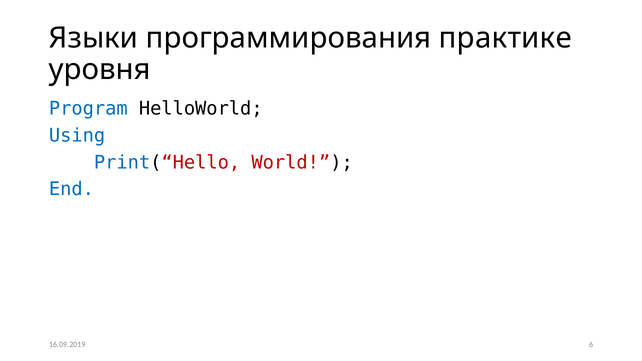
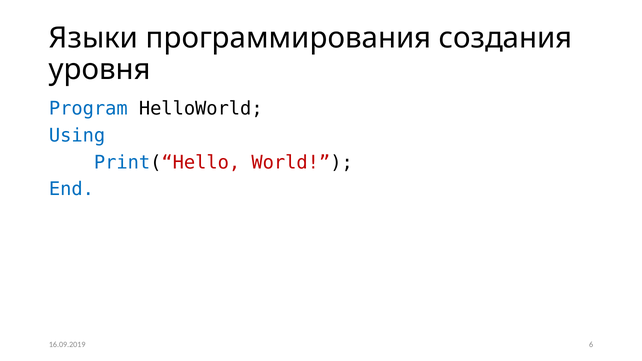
практике: практике -> создания (506, 38)
